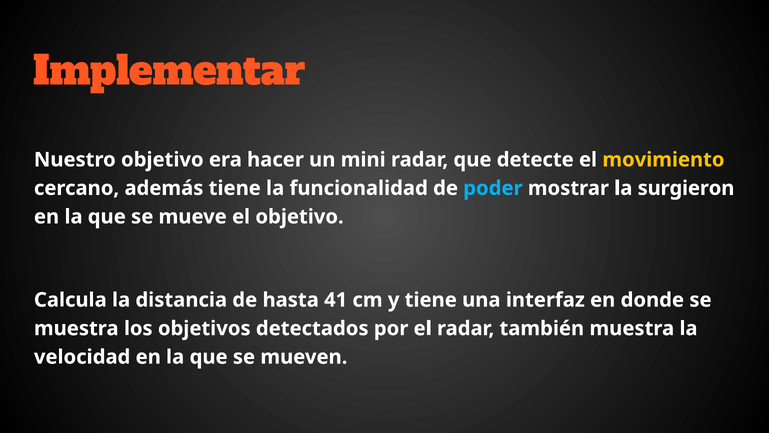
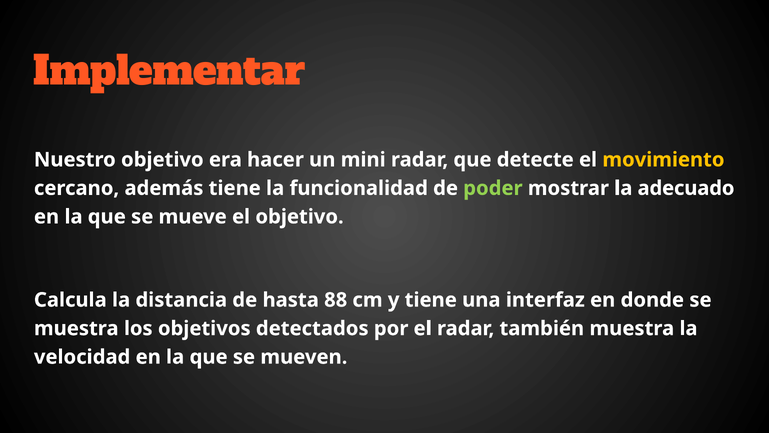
poder colour: light blue -> light green (493, 188)
surgieron: surgieron -> adecuado (686, 188)
41: 41 -> 88 (336, 300)
